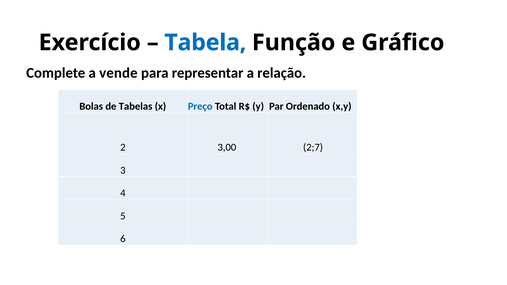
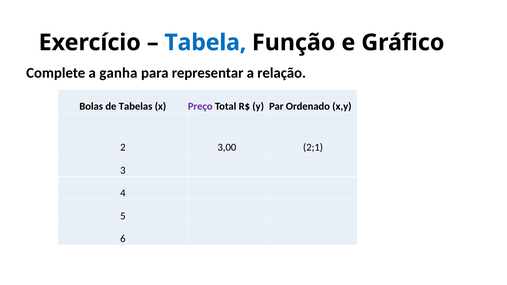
vende: vende -> ganha (118, 73)
Preço colour: blue -> purple (200, 106)
2;7: 2;7 -> 2;1 (313, 148)
